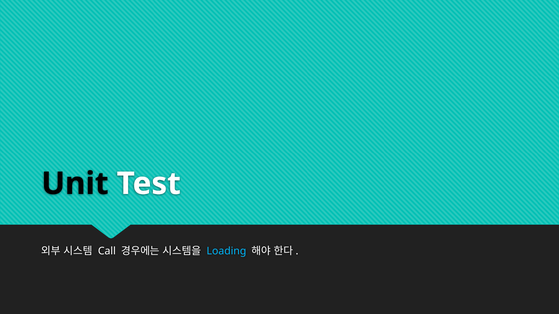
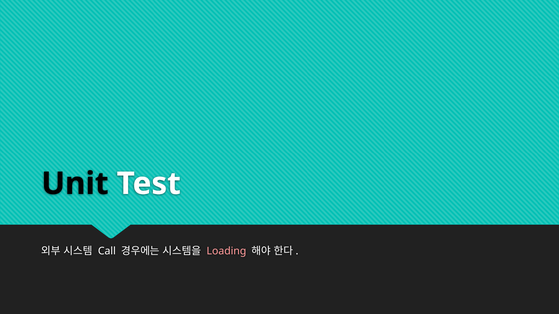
Loading colour: light blue -> pink (226, 251)
